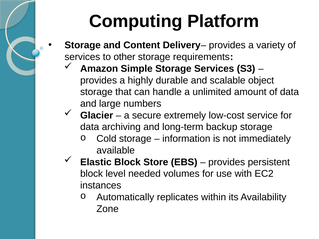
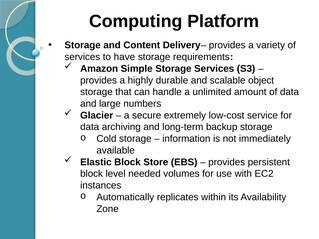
other: other -> have (124, 57)
